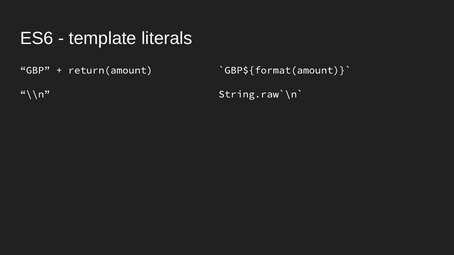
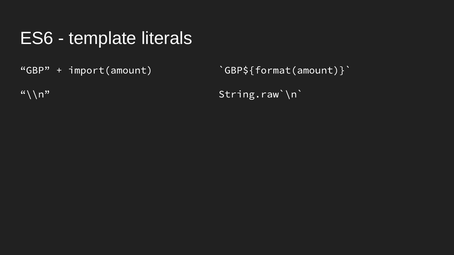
return(amount: return(amount -> import(amount (110, 70)
